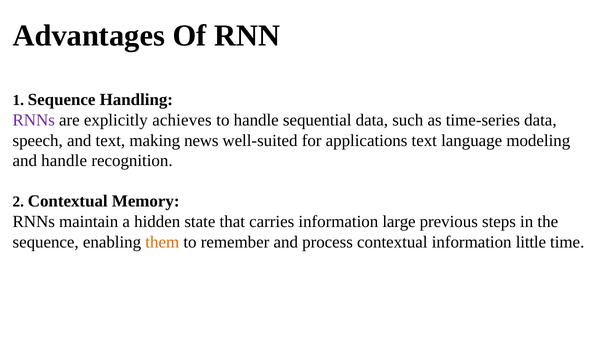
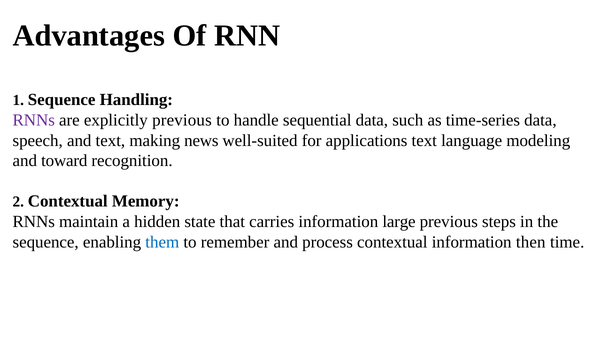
explicitly achieves: achieves -> previous (182, 120)
and handle: handle -> toward (64, 161)
them colour: orange -> blue (162, 242)
little: little -> then (531, 242)
